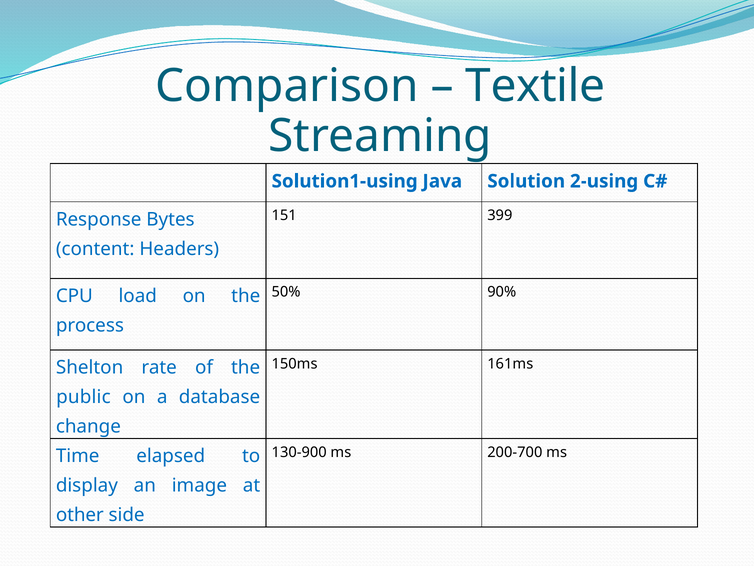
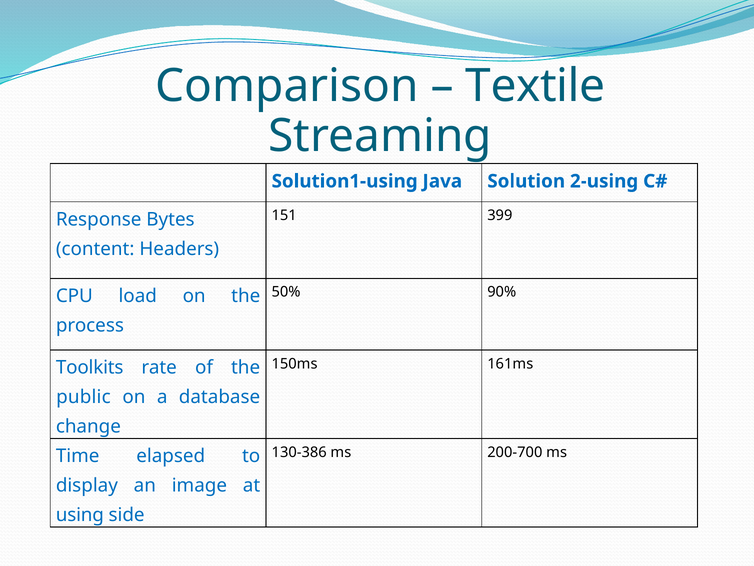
Shelton: Shelton -> Toolkits (90, 367)
130-900: 130-900 -> 130-386 (299, 452)
other: other -> using (80, 515)
